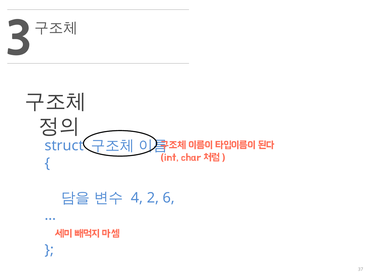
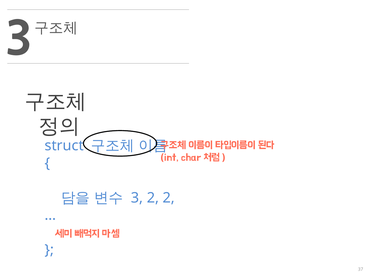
4: 4 -> 3 (137, 198)
2 6: 6 -> 2 (169, 198)
